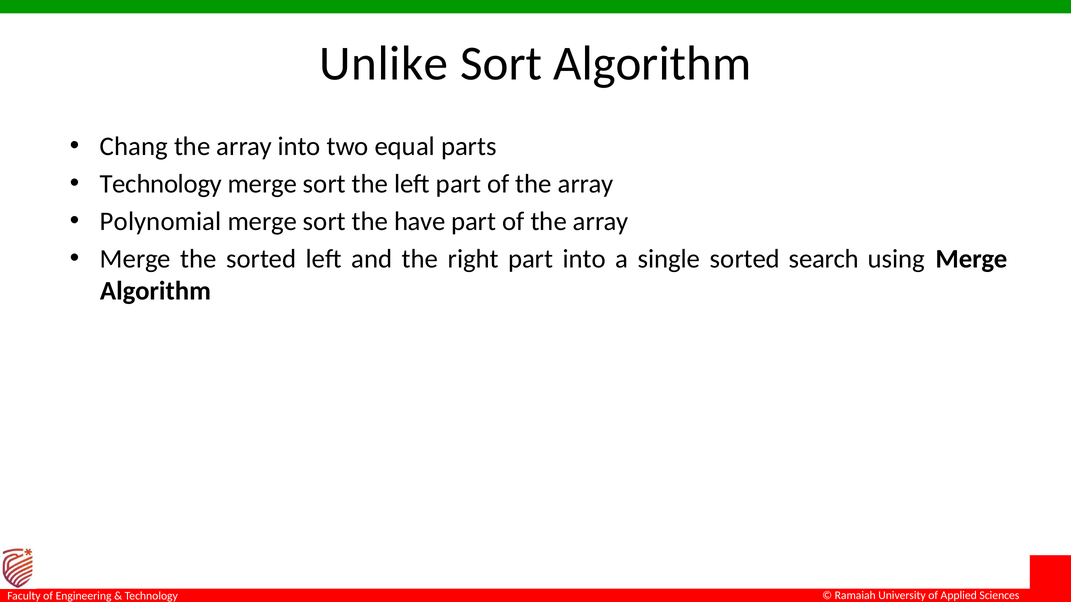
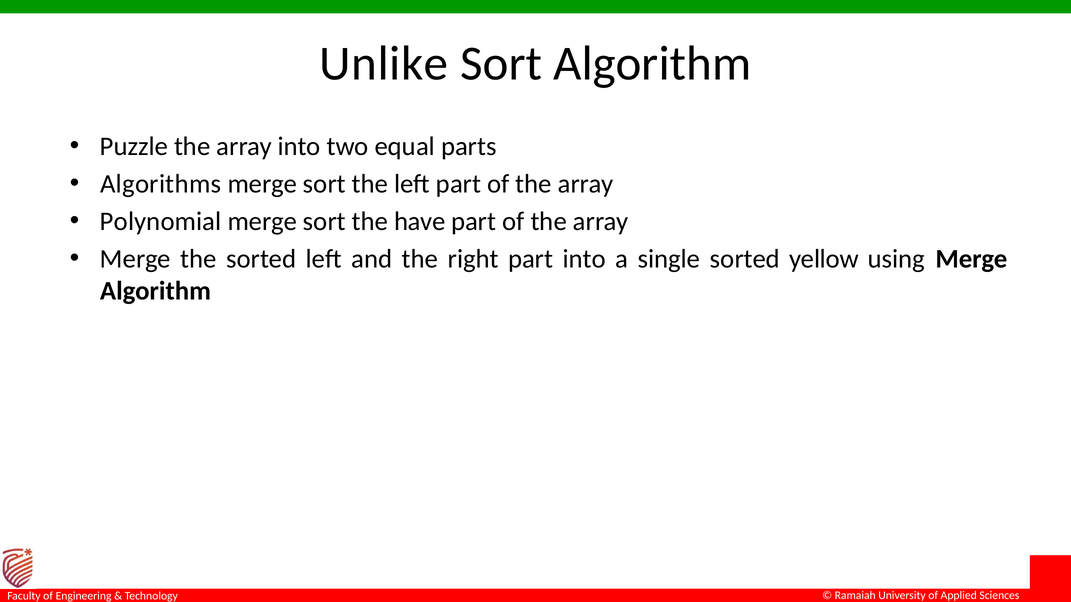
Chang: Chang -> Puzzle (134, 146)
Technology: Technology -> Algorithms (161, 184)
search: search -> yellow (824, 259)
